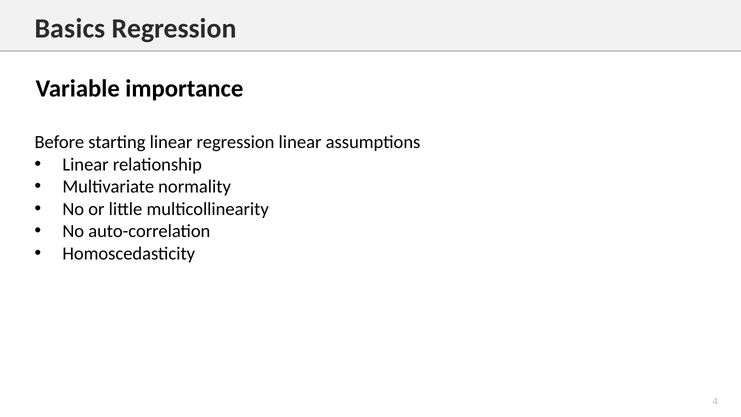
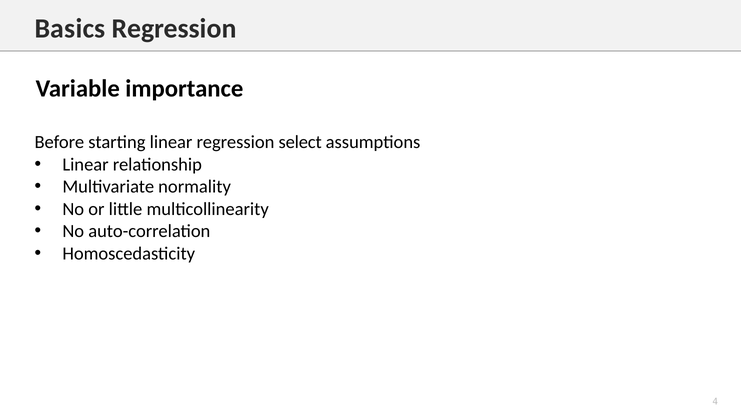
regression linear: linear -> select (300, 142)
